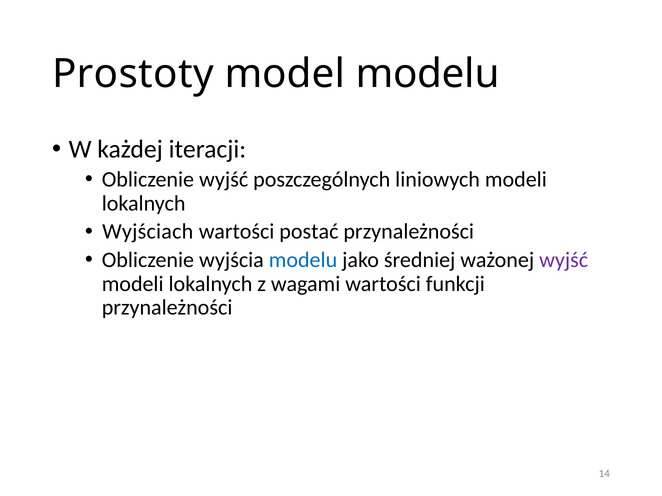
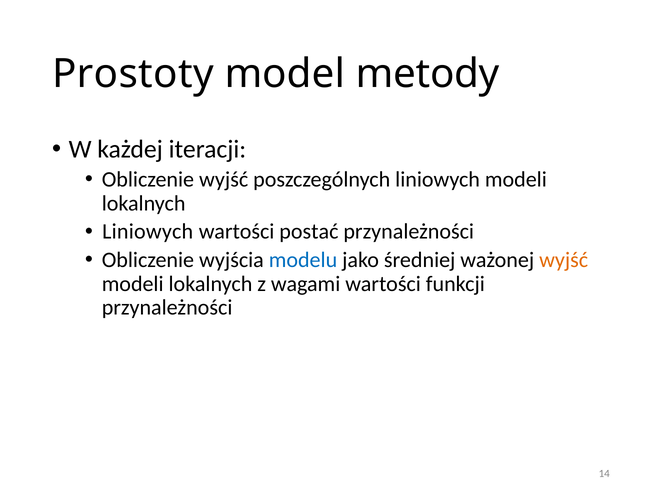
model modelu: modelu -> metody (428, 74)
Wyjściach: Wyjściach -> Liniowych (148, 232)
wyjść colour: purple -> orange (564, 260)
